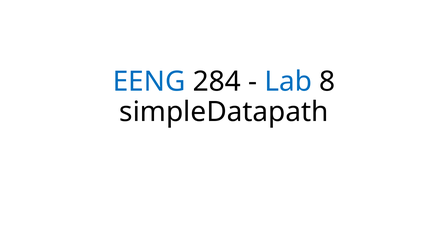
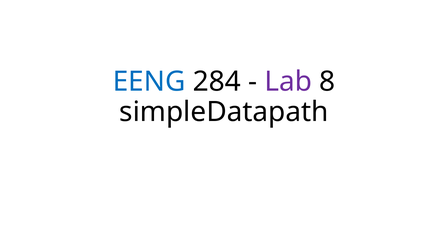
Lab colour: blue -> purple (288, 82)
